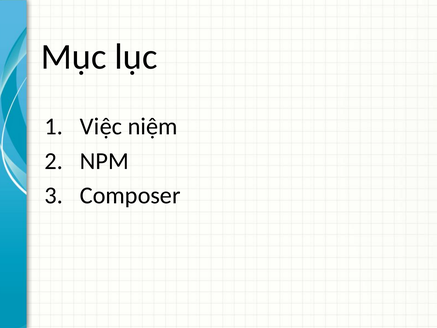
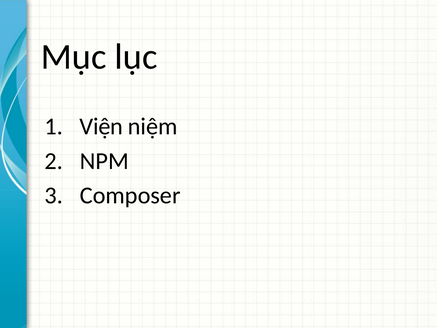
Việc: Việc -> Viện (101, 127)
